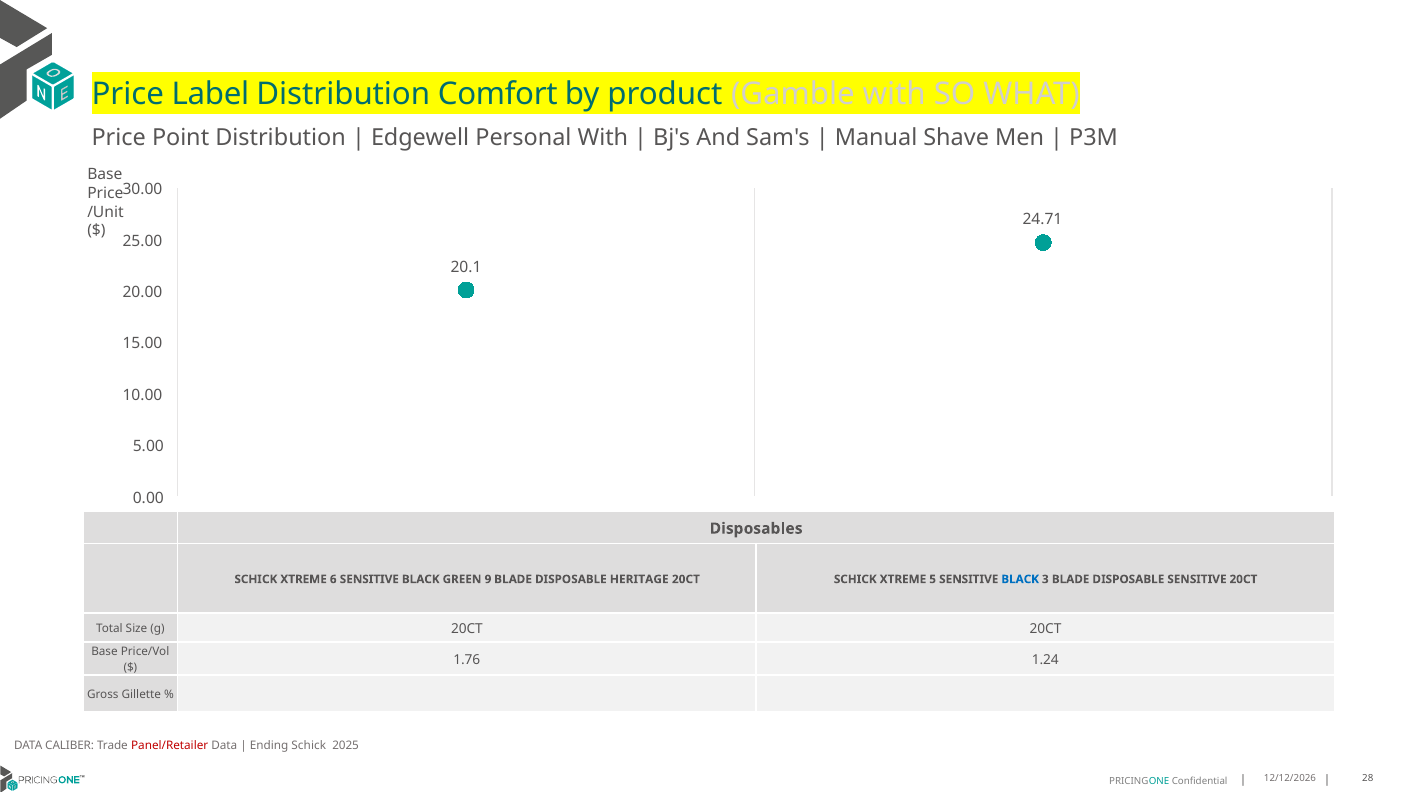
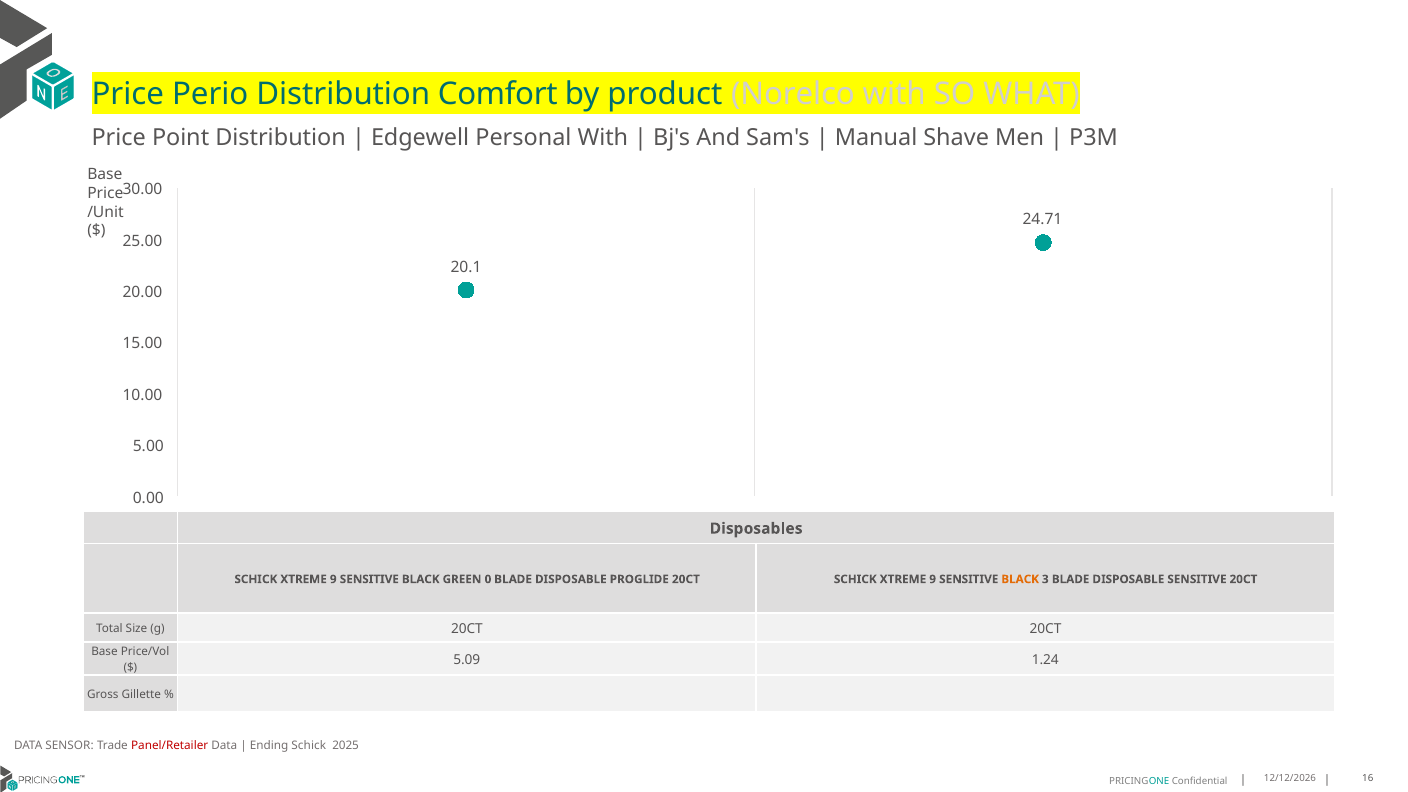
Label: Label -> Perio (210, 95)
Gamble: Gamble -> Norelco (793, 95)
6: 6 -> 9 (333, 579)
9: 9 -> 0 (488, 579)
HERITAGE: HERITAGE -> PROGLIDE (639, 579)
20CT SCHICK XTREME 5: 5 -> 9 (933, 579)
BLACK colour: blue -> orange (1020, 579)
1.76: 1.76 -> 5.09 (467, 660)
CALIBER: CALIBER -> SENSOR (70, 746)
28: 28 -> 16 (1368, 779)
